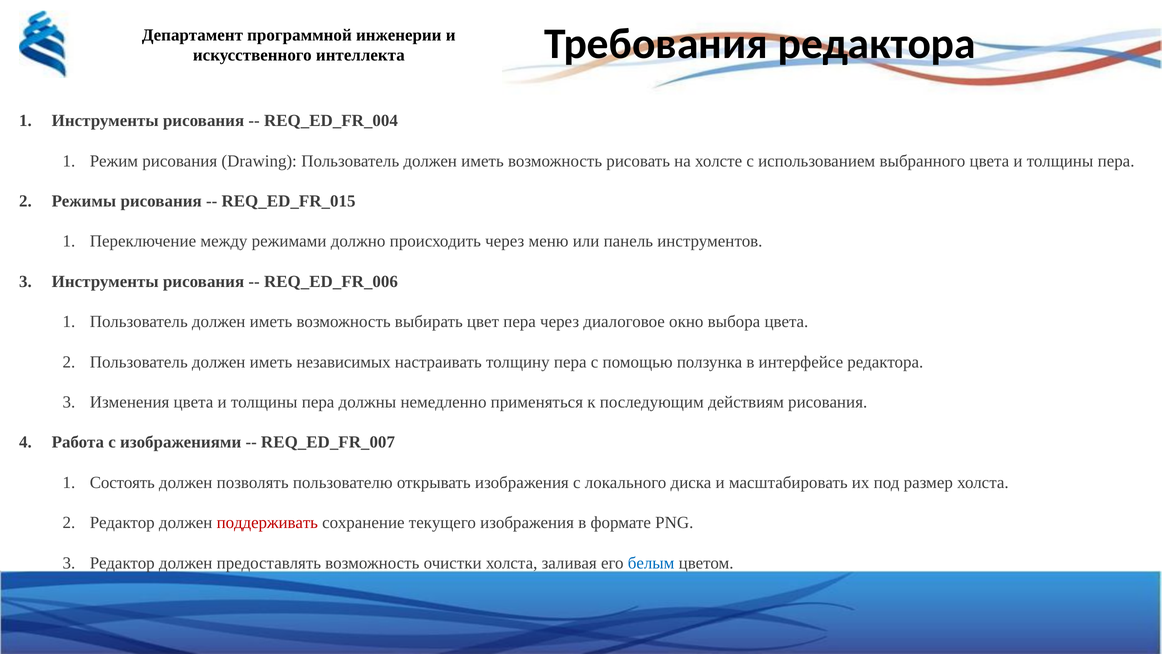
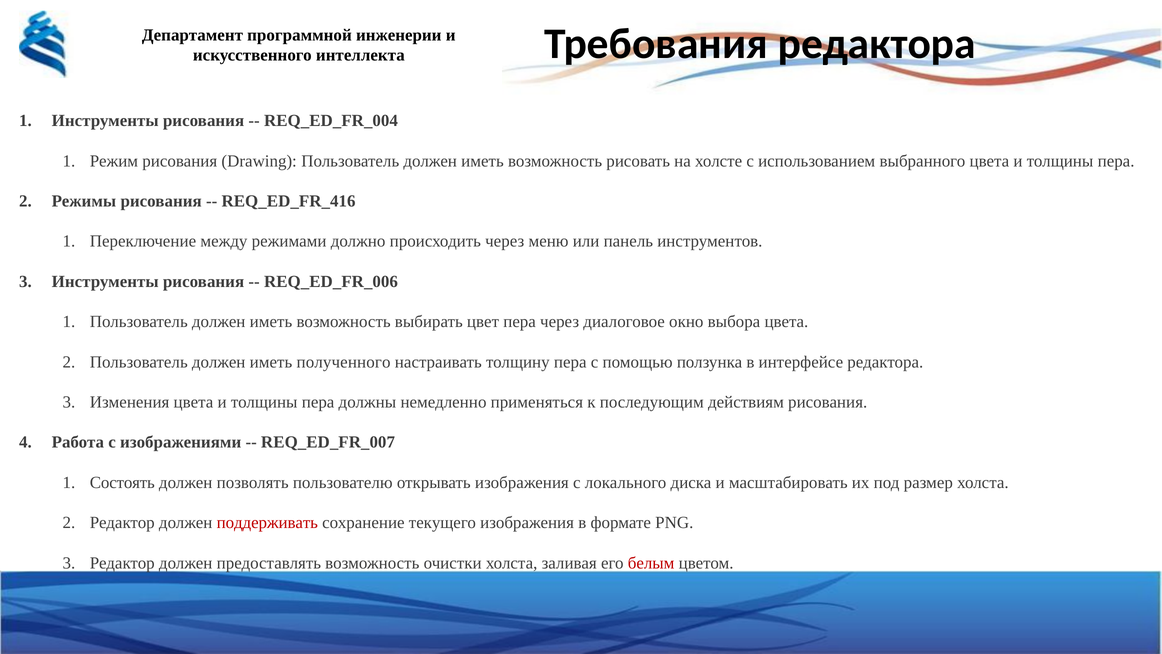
REQ_ED_FR_015: REQ_ED_FR_015 -> REQ_ED_FR_416 (289, 201)
независимых: независимых -> полученного (344, 362)
белым colour: blue -> red (651, 563)
